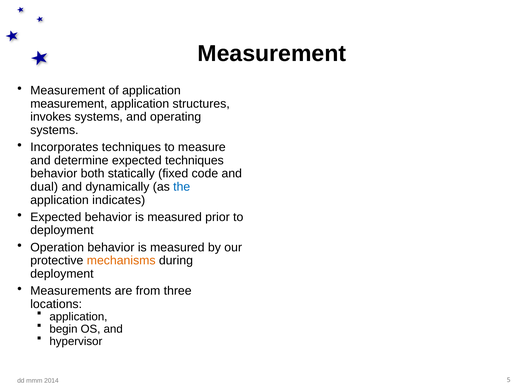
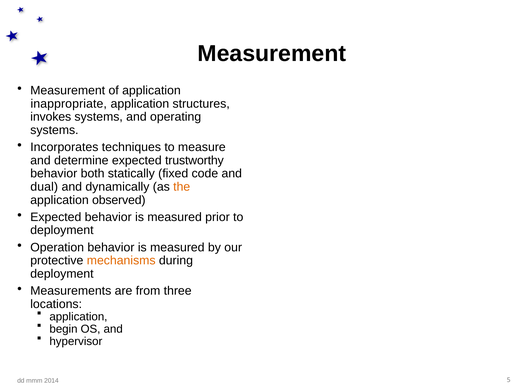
measurement: measurement -> inappropriate (69, 104)
expected techniques: techniques -> trustworthy (194, 161)
the colour: blue -> orange (182, 187)
indicates: indicates -> observed (119, 200)
